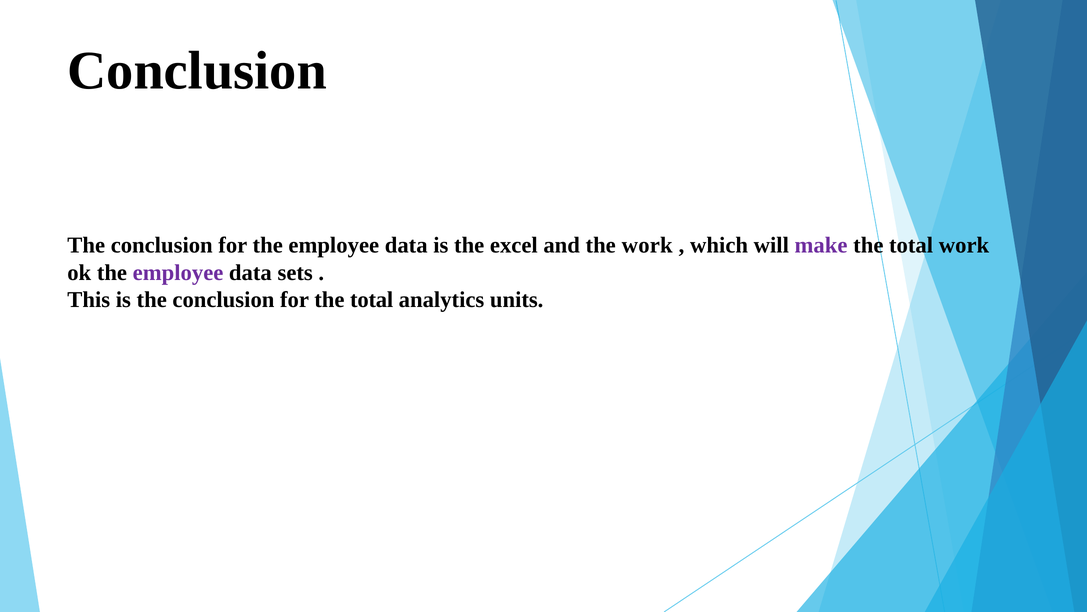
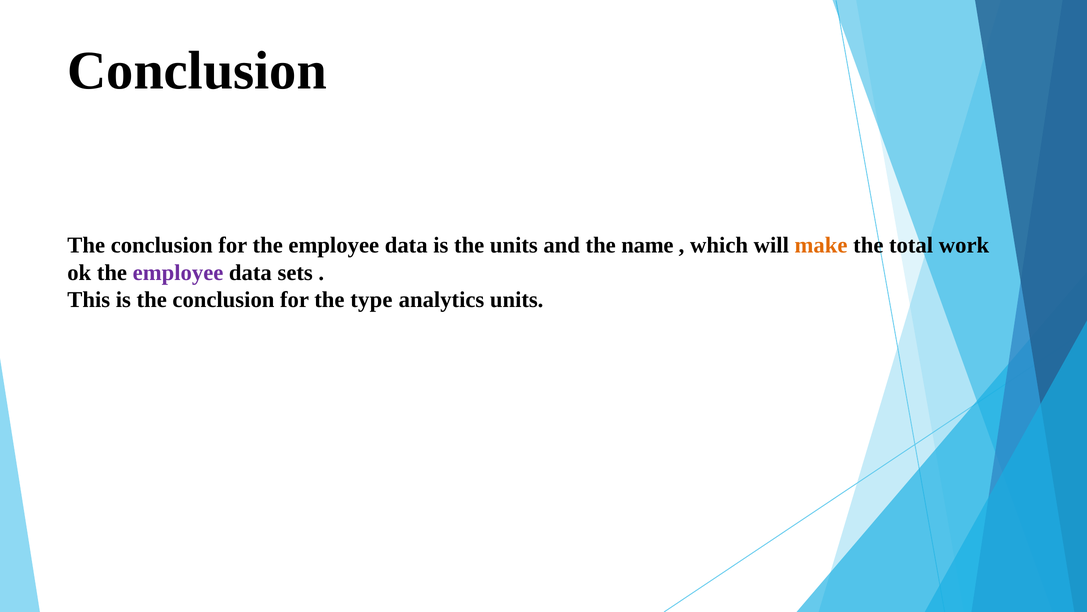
the excel: excel -> units (514, 245)
the work: work -> name (647, 245)
make colour: purple -> orange (821, 245)
for the total: total -> type (371, 300)
